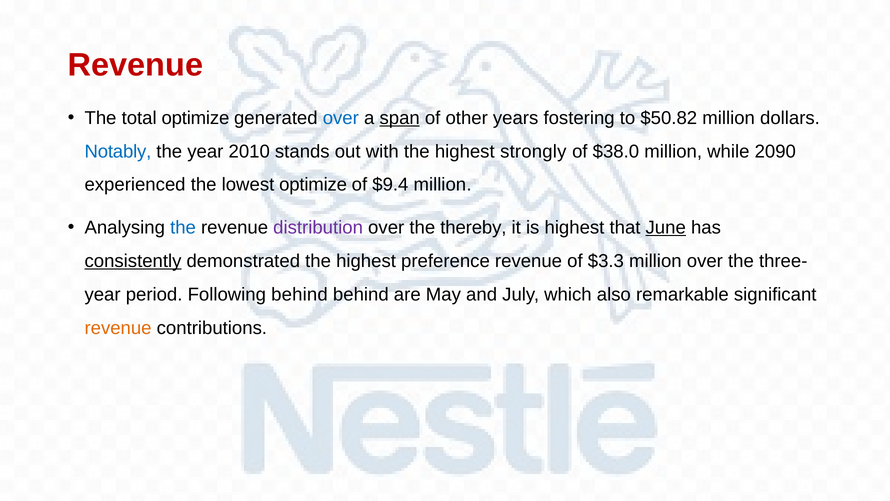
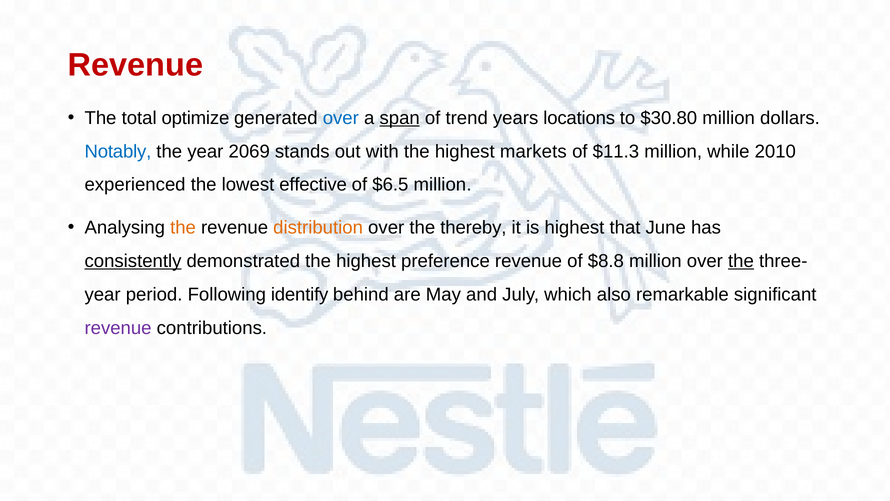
other: other -> trend (467, 118)
fostering: fostering -> locations (579, 118)
$50.82: $50.82 -> $30.80 (669, 118)
2010: 2010 -> 2069 (249, 151)
strongly: strongly -> markets (533, 151)
$38.0: $38.0 -> $11.3 (616, 151)
2090: 2090 -> 2010 (775, 151)
lowest optimize: optimize -> effective (313, 185)
$9.4: $9.4 -> $6.5 (390, 185)
the colour: blue -> orange (183, 227)
distribution colour: purple -> orange (318, 227)
June underline: present -> none (666, 227)
$3.3: $3.3 -> $8.8 (606, 261)
the underline: none -> present (741, 261)
Following behind: behind -> identify (300, 294)
revenue colour: orange -> purple (118, 328)
